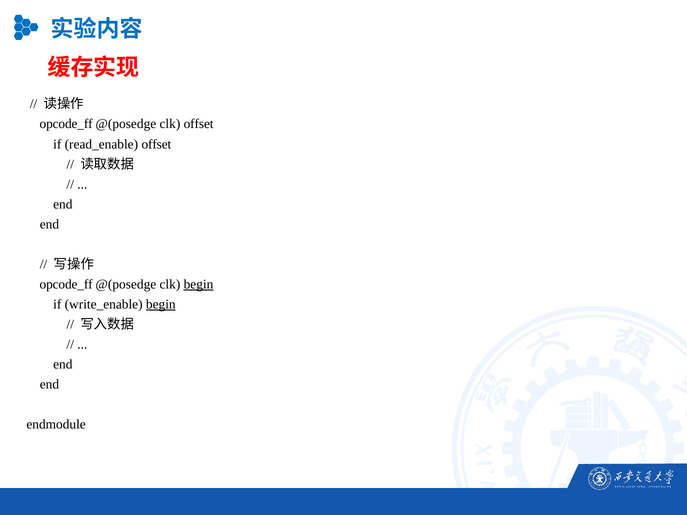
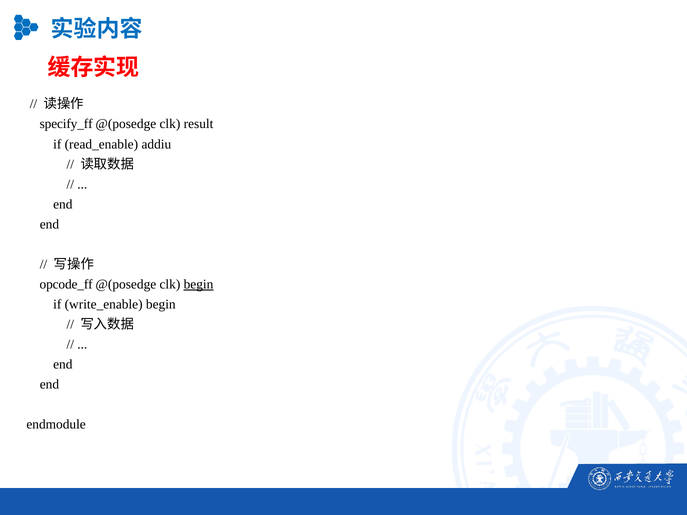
opcode_ff: opcode_ff -> specify_ff (66, 124)
clk offset: offset -> result (199, 124)
read_enable offset: offset -> addiu (156, 144)
begin underline: present -> none (161, 305)
